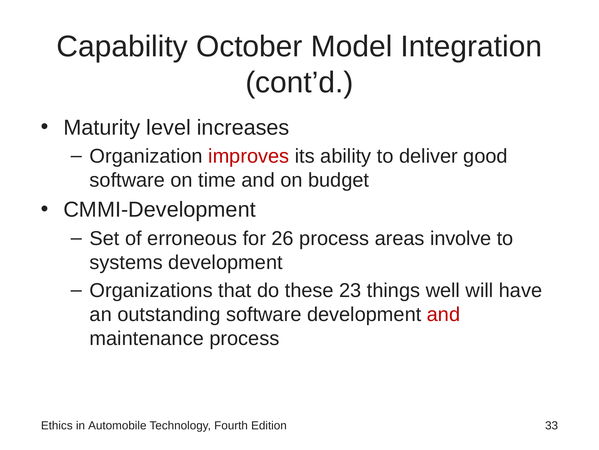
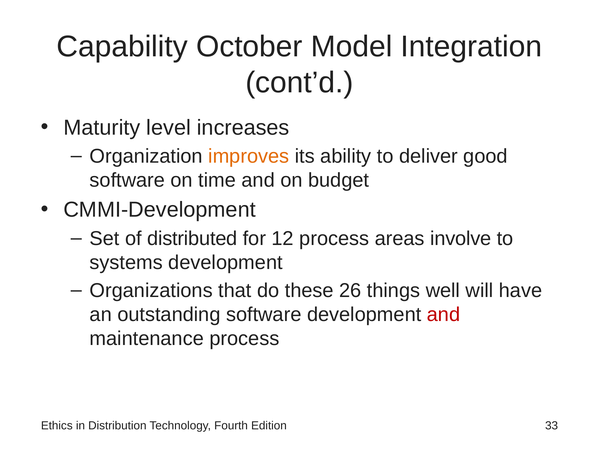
improves colour: red -> orange (249, 156)
erroneous: erroneous -> distributed (192, 238)
26: 26 -> 12 (283, 238)
23: 23 -> 26 (350, 290)
Automobile: Automobile -> Distribution (117, 425)
